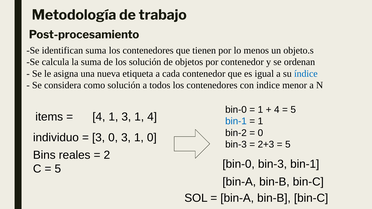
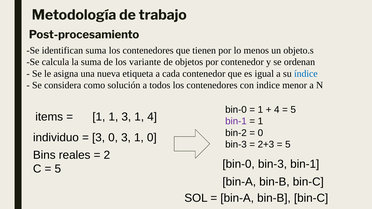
los solución: solución -> variante (145, 62)
4: 4 -> 1 (99, 117)
bin-1 colour: blue -> purple (236, 121)
